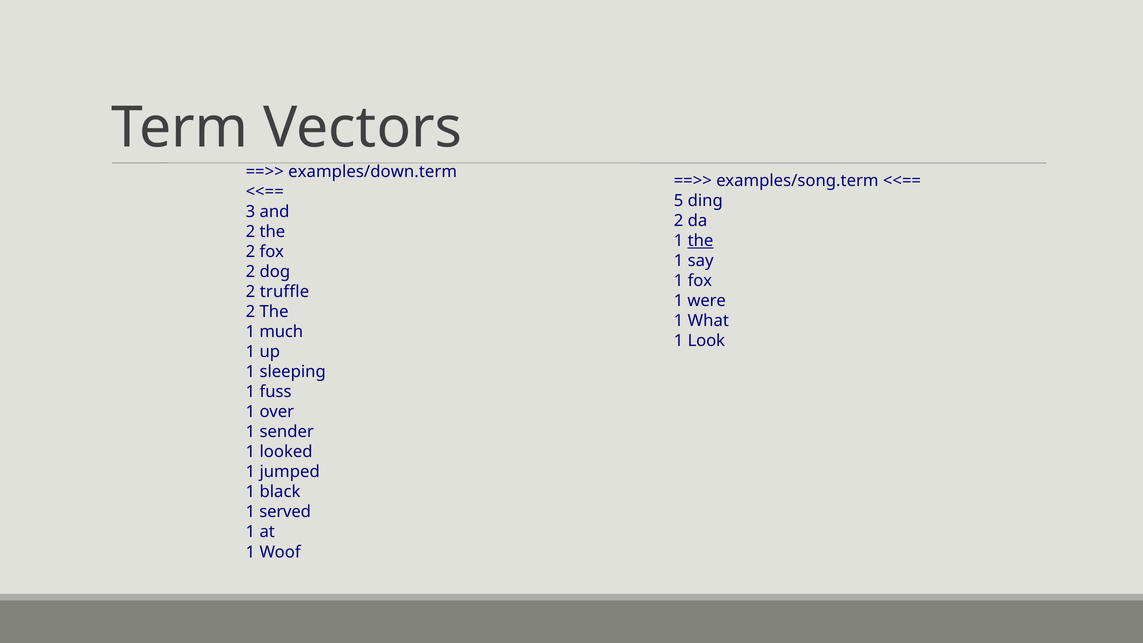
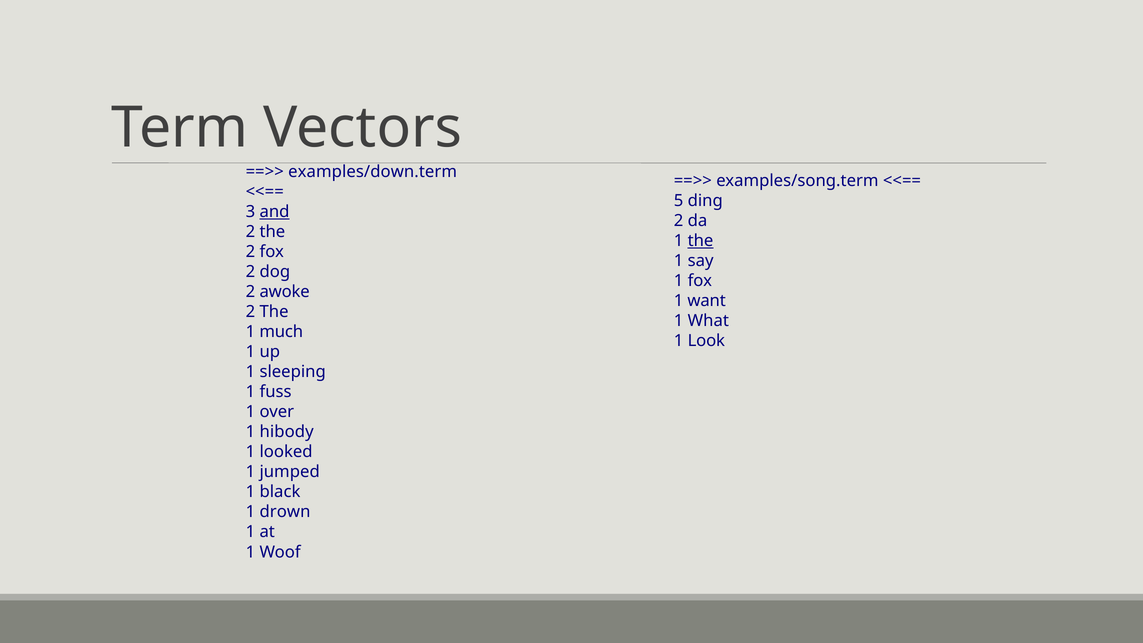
and underline: none -> present (275, 212)
truffle: truffle -> awoke (285, 292)
were: were -> want (707, 301)
sender: sender -> hibody (287, 432)
served: served -> drown (285, 512)
